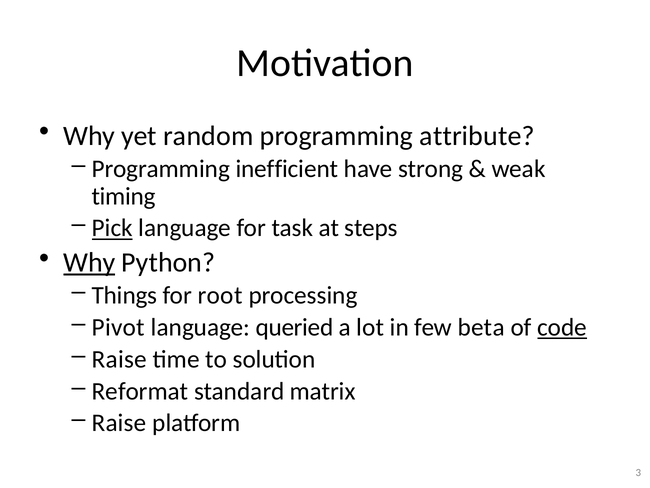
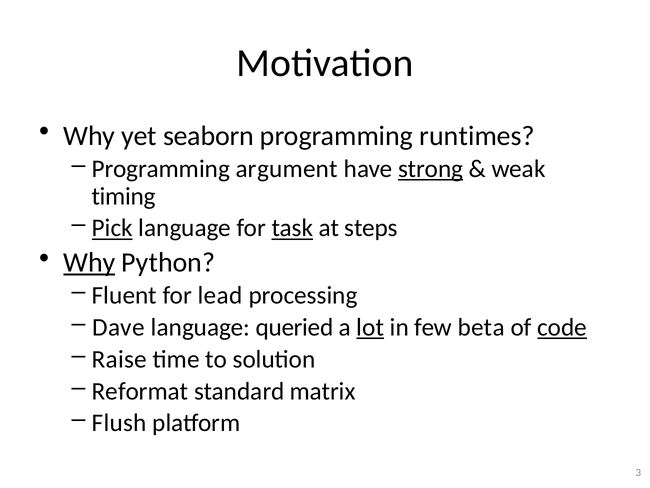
random: random -> seaborn (208, 136)
attribute: attribute -> runtimes (477, 136)
inefficient: inefficient -> argument (287, 169)
strong underline: none -> present (431, 169)
task underline: none -> present (292, 228)
Things: Things -> Fluent (124, 295)
root: root -> lead (220, 295)
Pivot: Pivot -> Dave (118, 327)
lot underline: none -> present (370, 327)
Raise: Raise -> Flush (119, 423)
